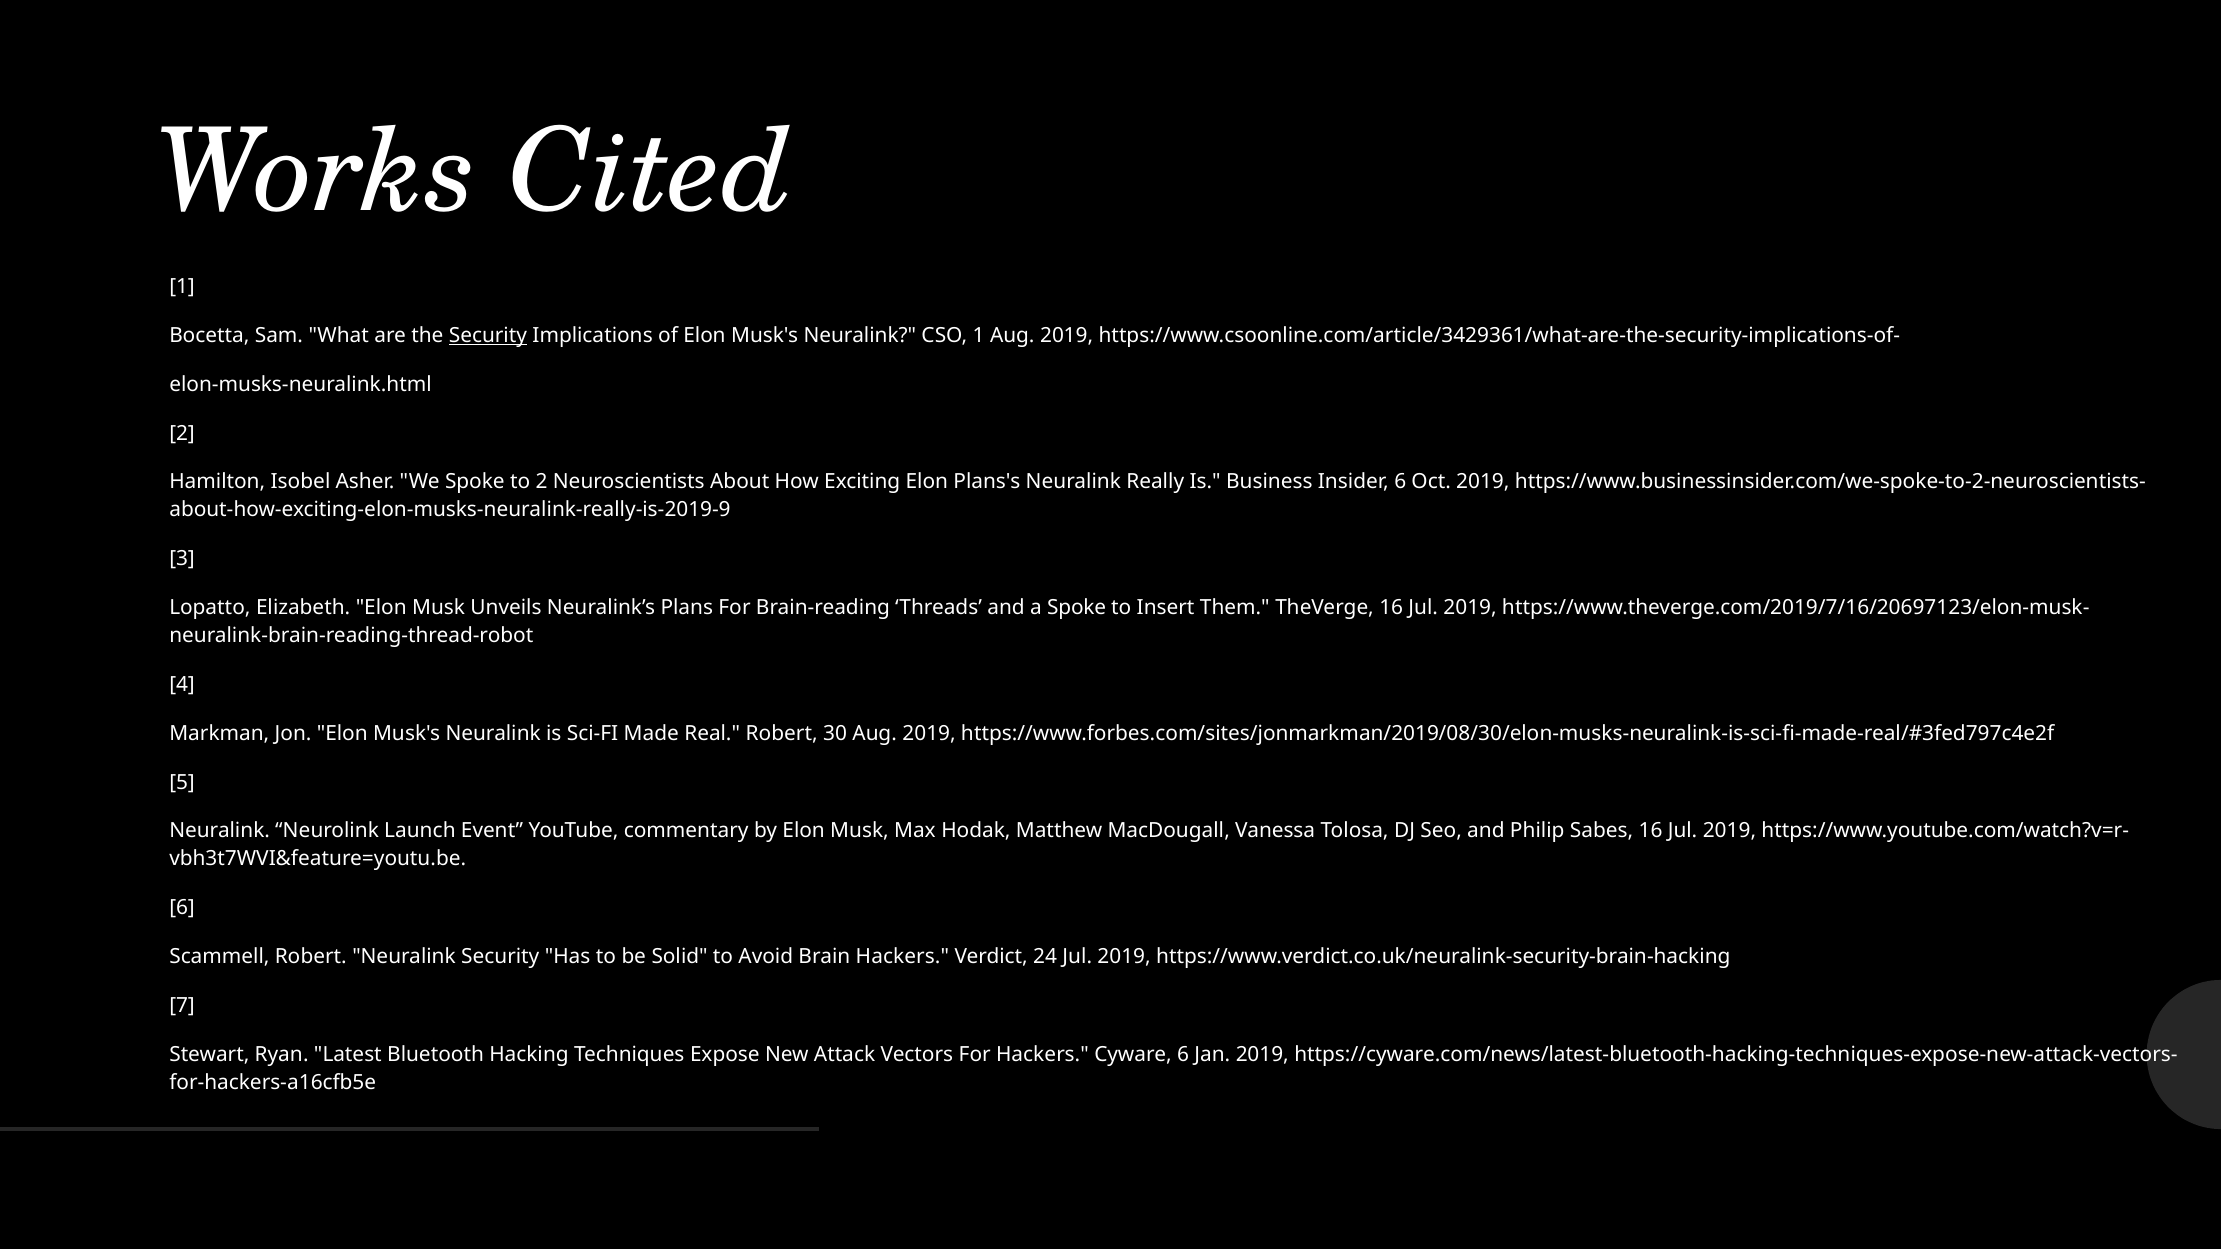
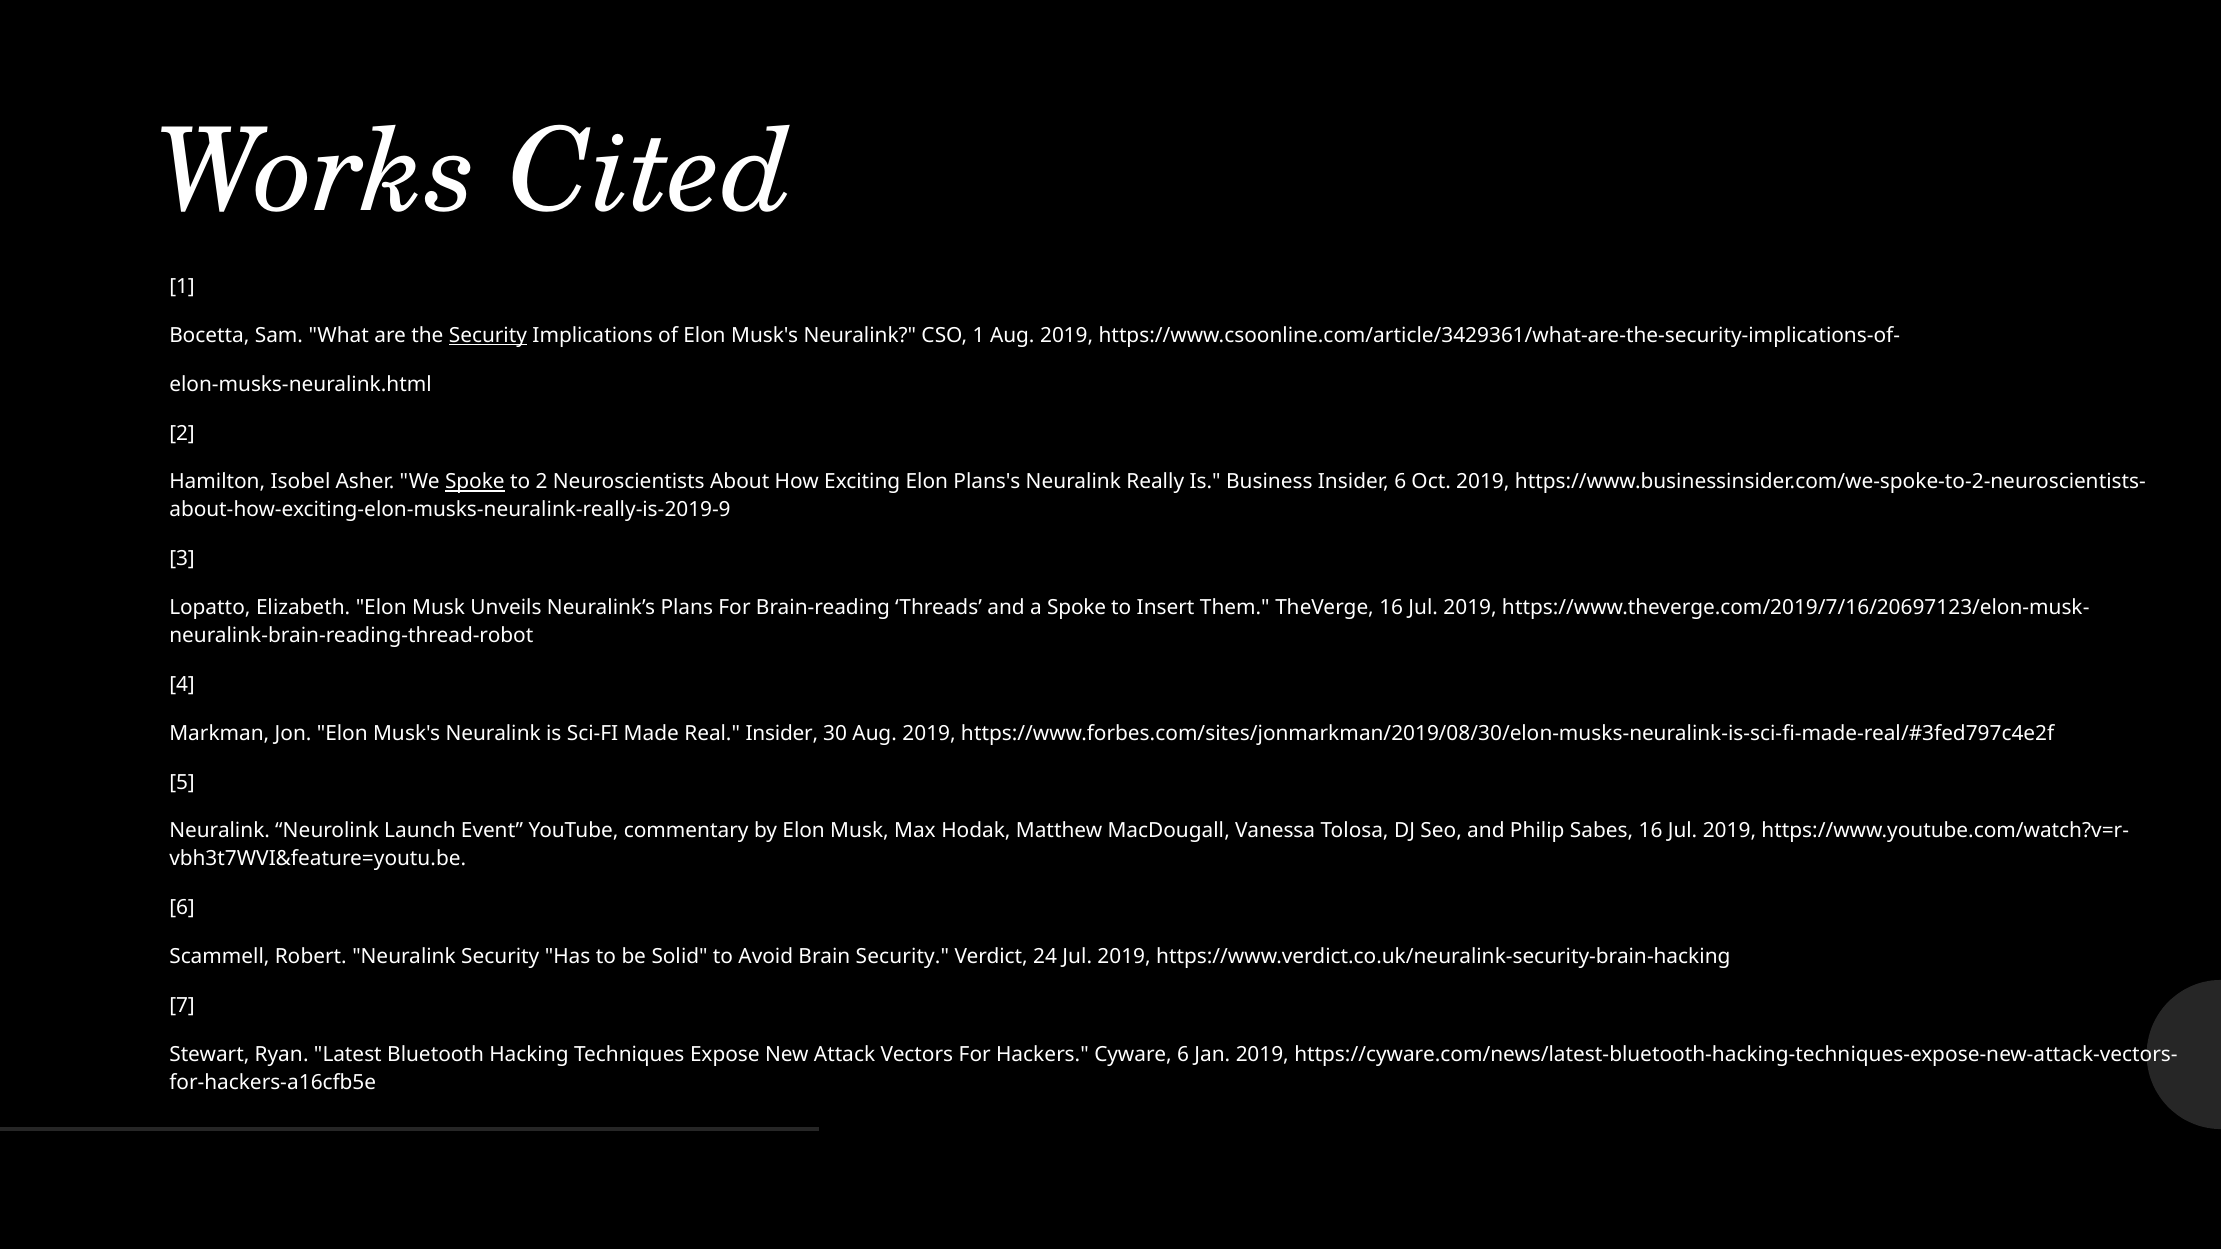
Spoke underline: none -> present (475, 482)
Real Robert: Robert -> Insider (782, 734)
Brain Hackers: Hackers -> Security (902, 957)
